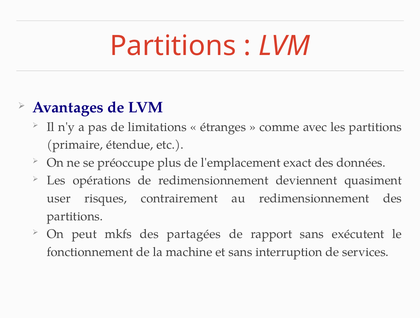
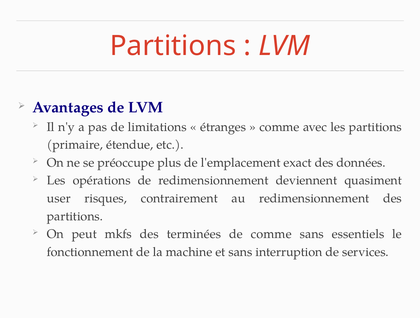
partagées: partagées -> terminées (194, 234)
de rapport: rapport -> comme (271, 234)
exécutent: exécutent -> essentiels (358, 234)
